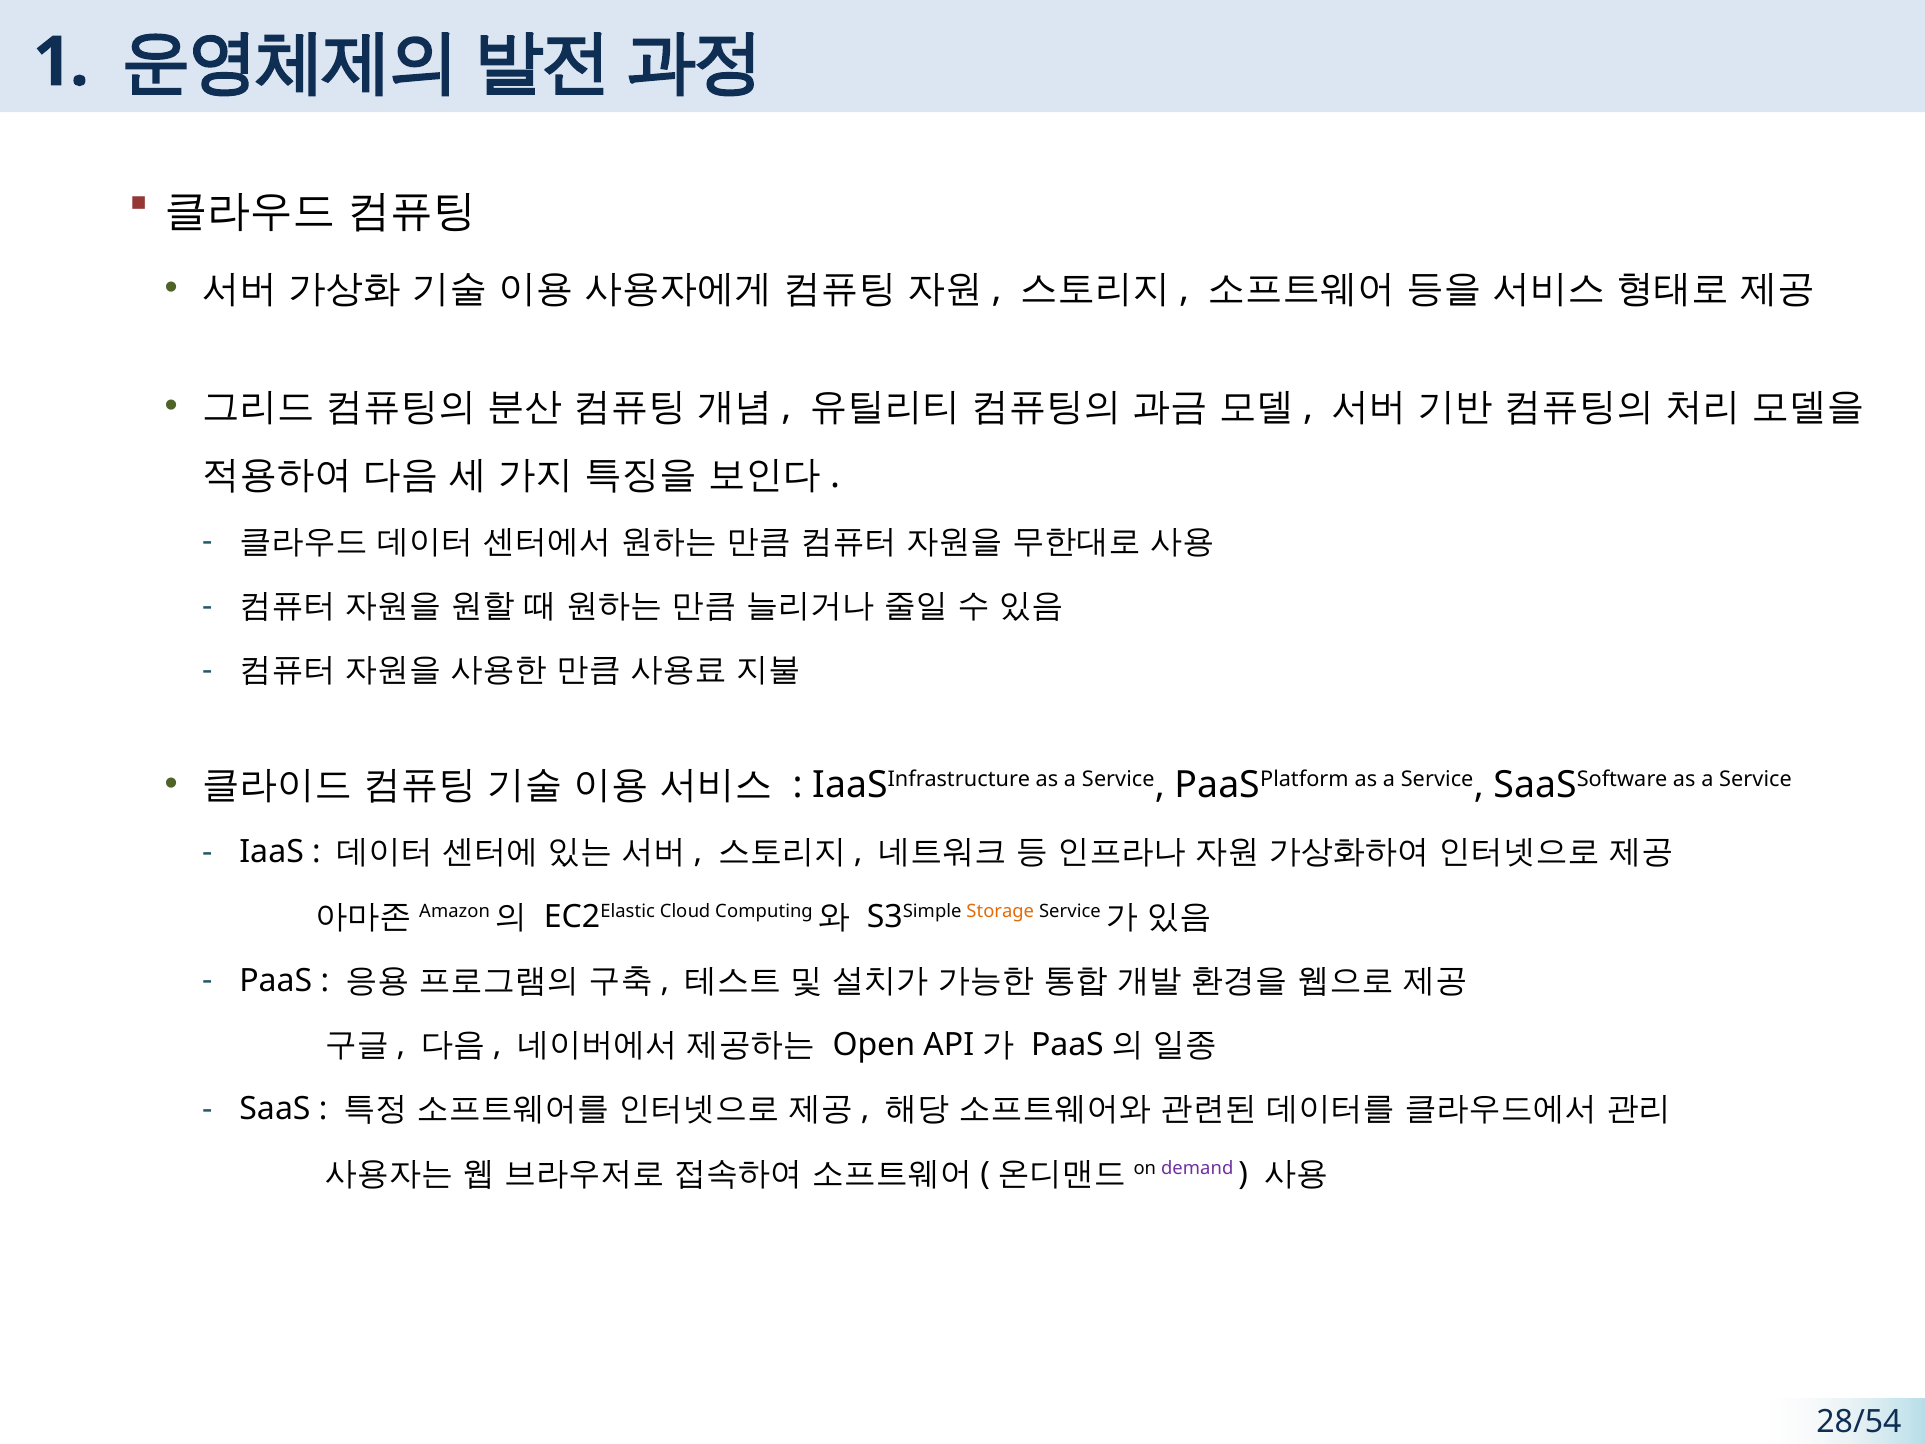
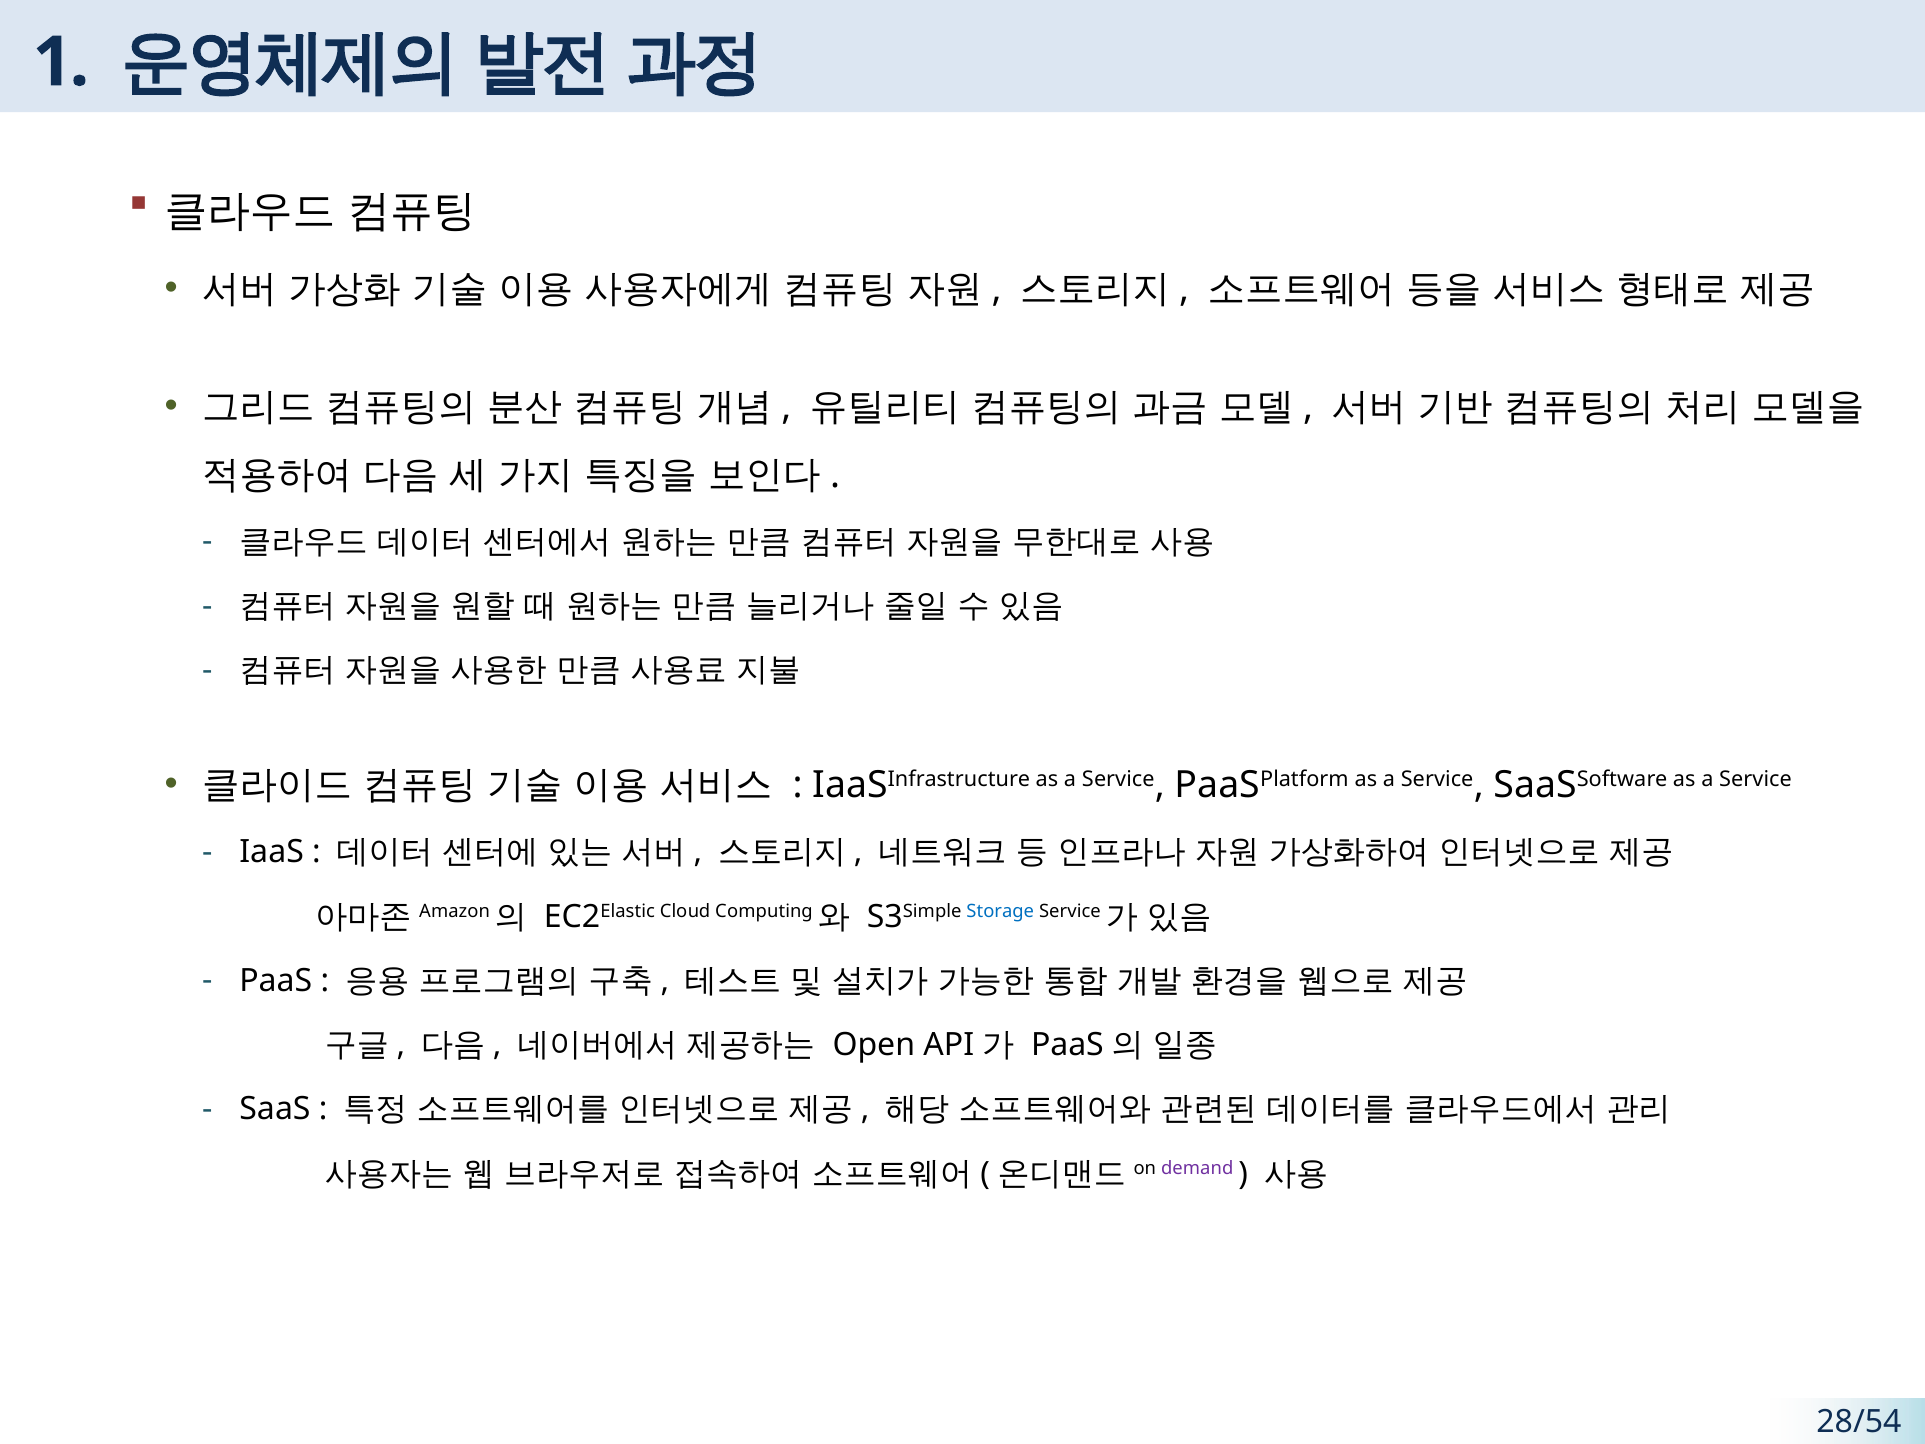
Storage colour: orange -> blue (1000, 911)
